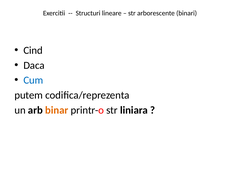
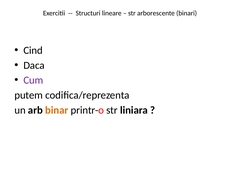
Cum colour: blue -> purple (33, 80)
